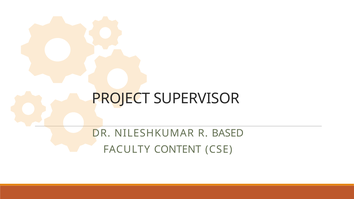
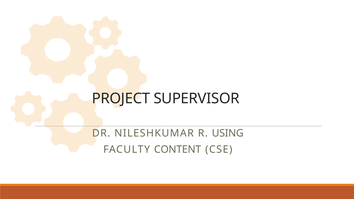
BASED: BASED -> USING (228, 133)
